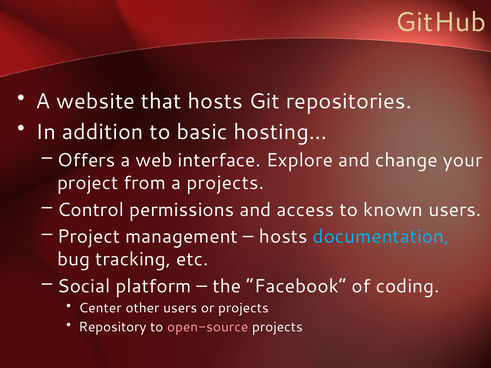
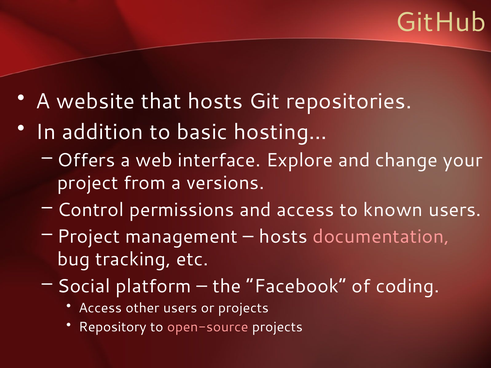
a projects: projects -> versions (225, 183)
documentation colour: light blue -> pink (381, 237)
Center: Center -> Access (100, 308)
